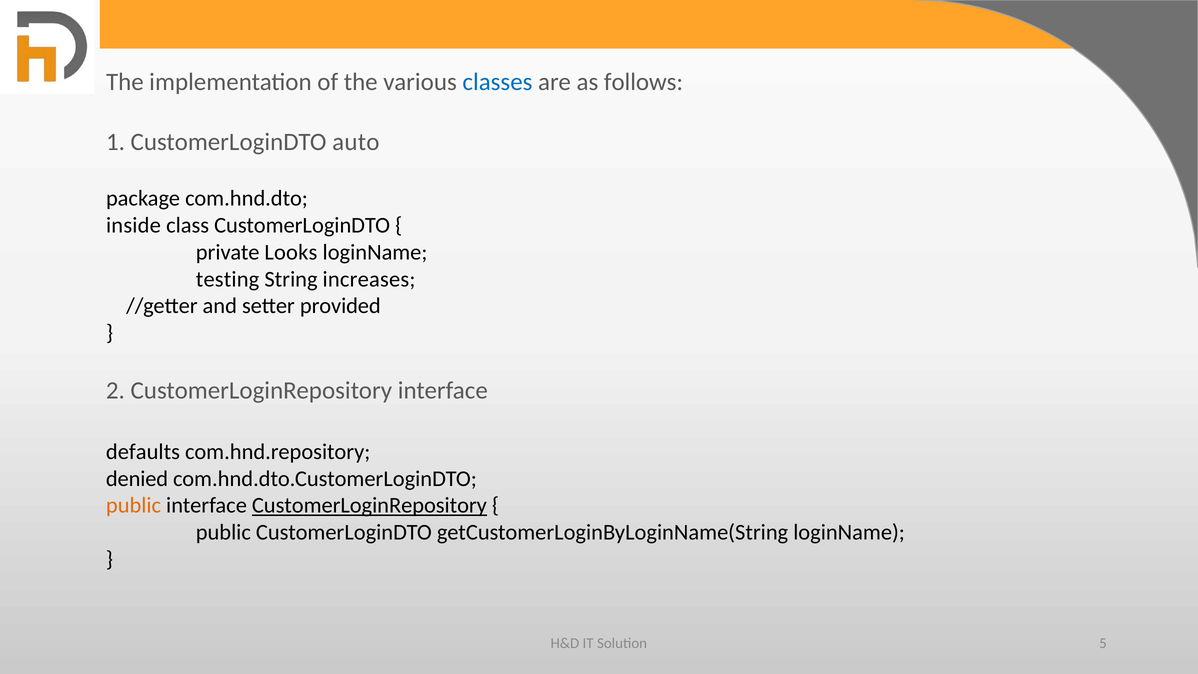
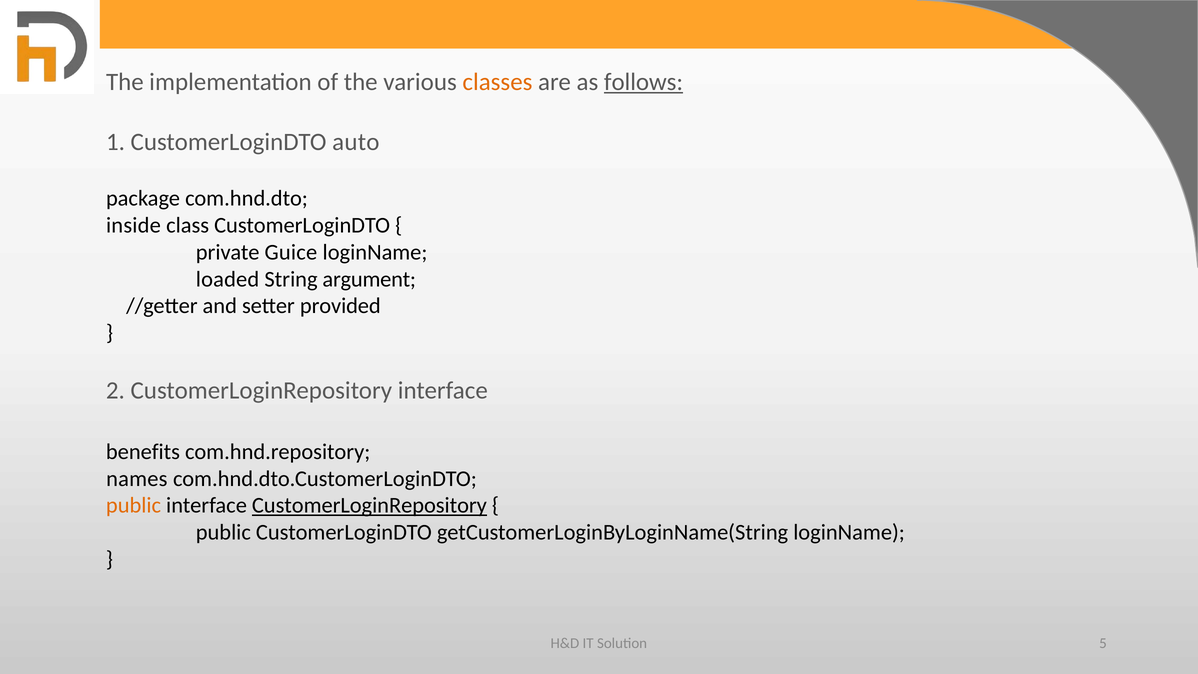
classes colour: blue -> orange (497, 82)
follows underline: none -> present (644, 82)
Looks: Looks -> Guice (291, 252)
testing: testing -> loaded (228, 279)
increases: increases -> argument (369, 279)
defaults: defaults -> benefits (143, 452)
denied: denied -> names (137, 479)
